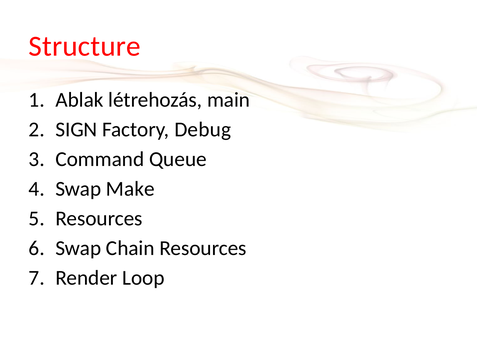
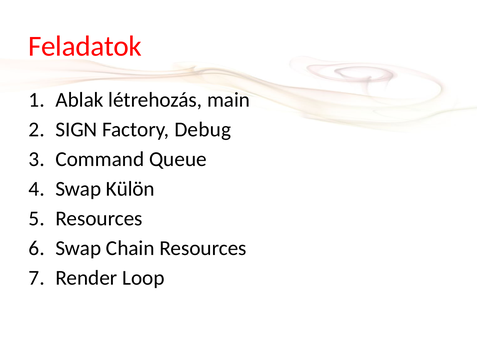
Structure: Structure -> Feladatok (85, 46)
Make: Make -> Külön (130, 189)
